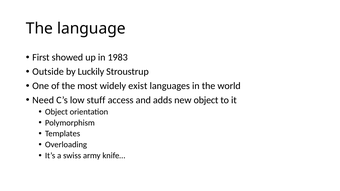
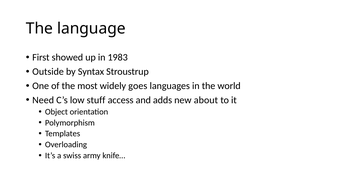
Luckily: Luckily -> Syntax (91, 72)
exist: exist -> goes (138, 86)
new object: object -> about (206, 100)
